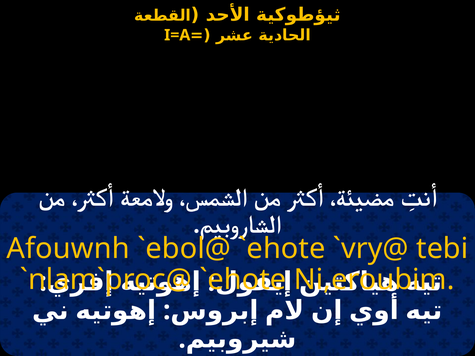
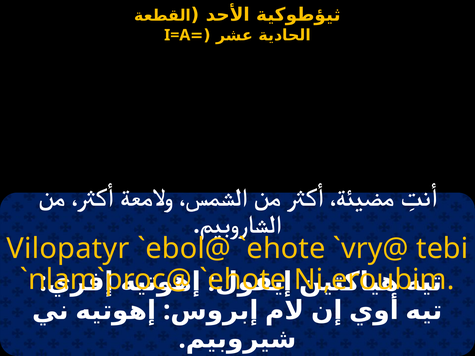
Afouwnh: Afouwnh -> Vilopatyr (68, 249)
